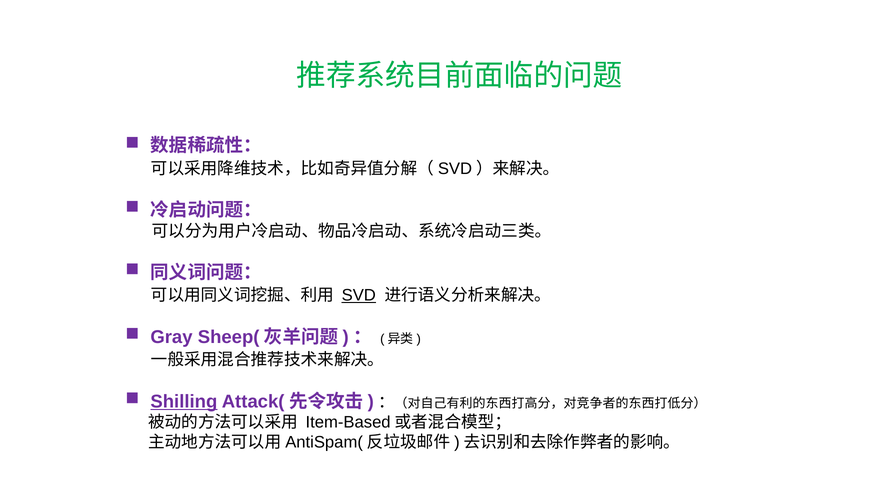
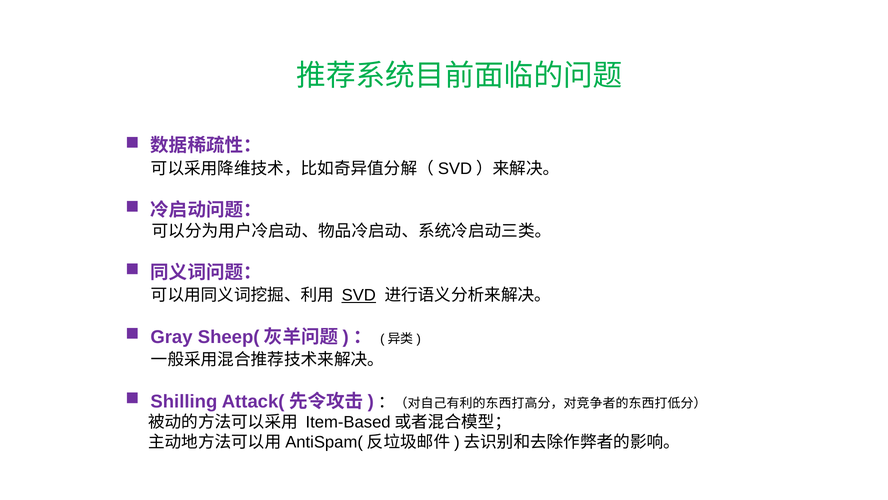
Shilling underline: present -> none (184, 401)
